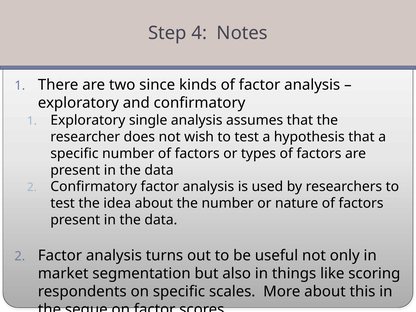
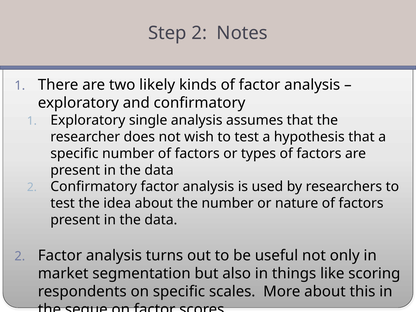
Step 4: 4 -> 2 (199, 33)
since: since -> likely (157, 85)
